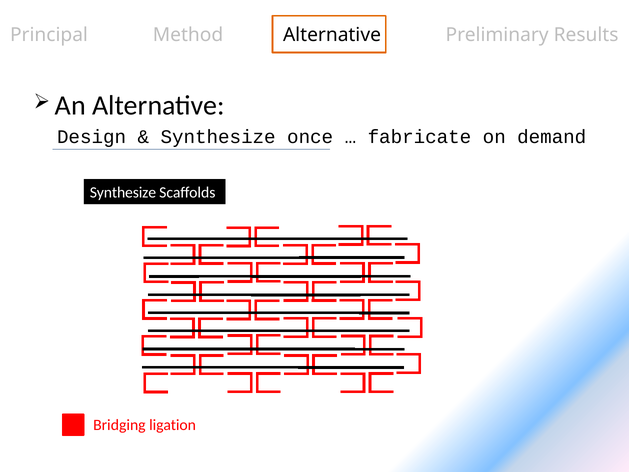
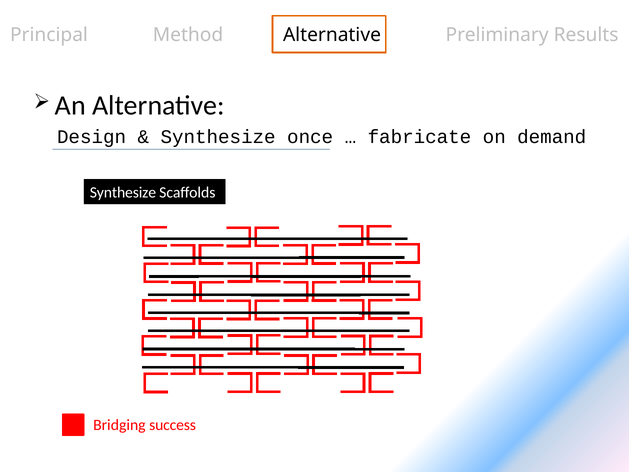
ligation: ligation -> success (173, 425)
